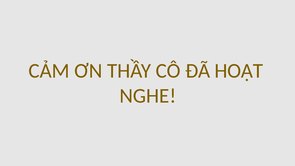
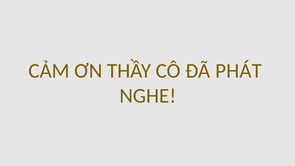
HOẠT: HOẠT -> PHÁT (239, 71)
